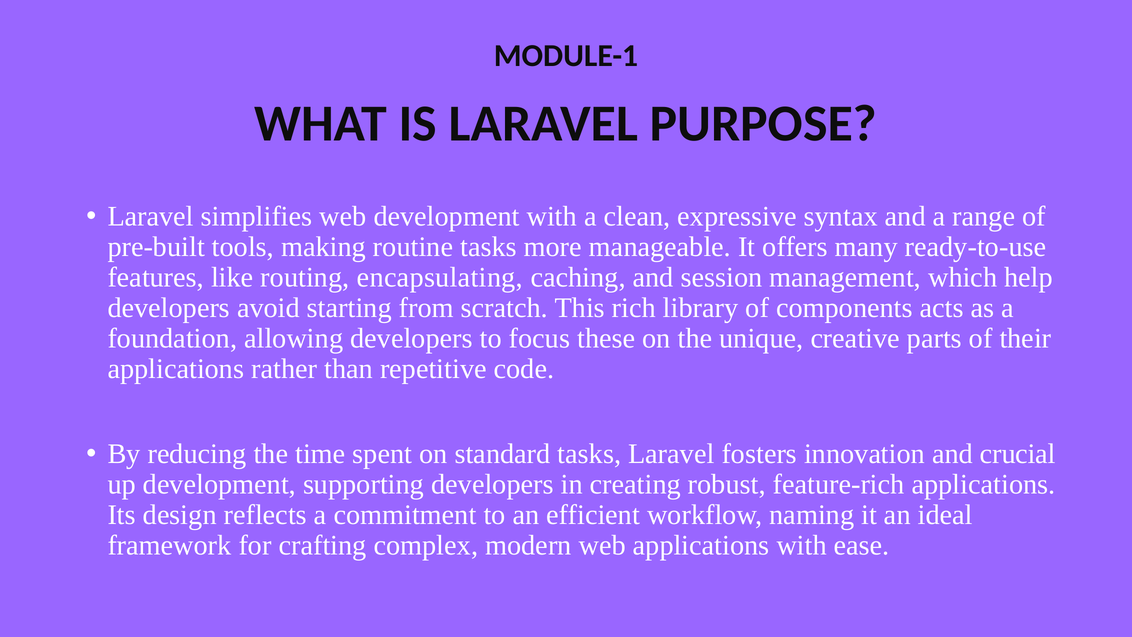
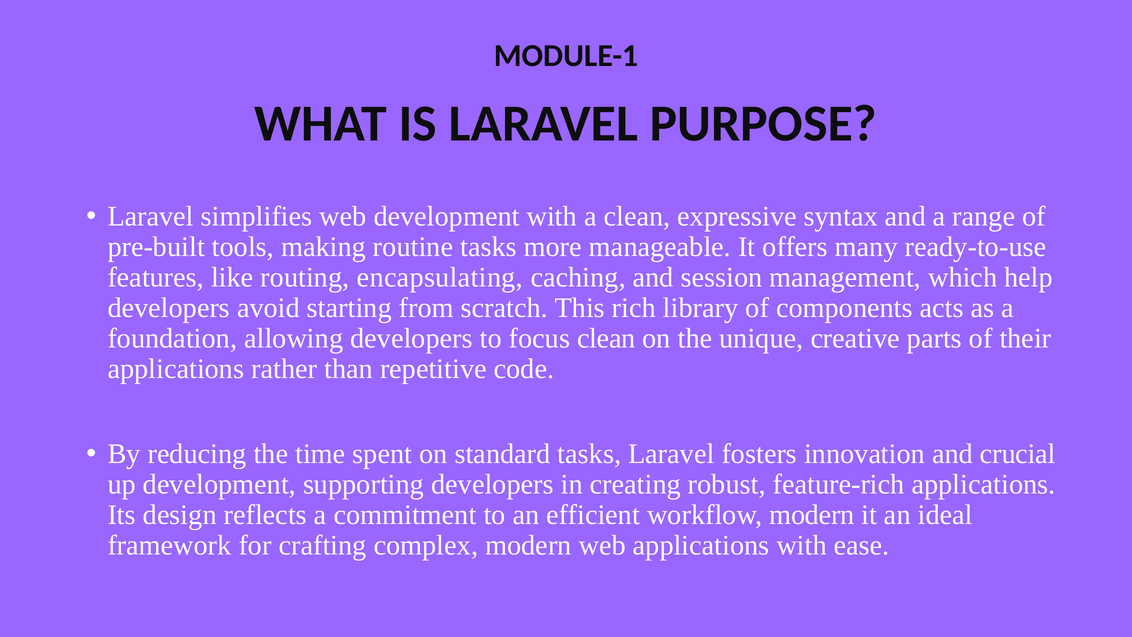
focus these: these -> clean (606, 338)
workflow naming: naming -> modern (812, 515)
